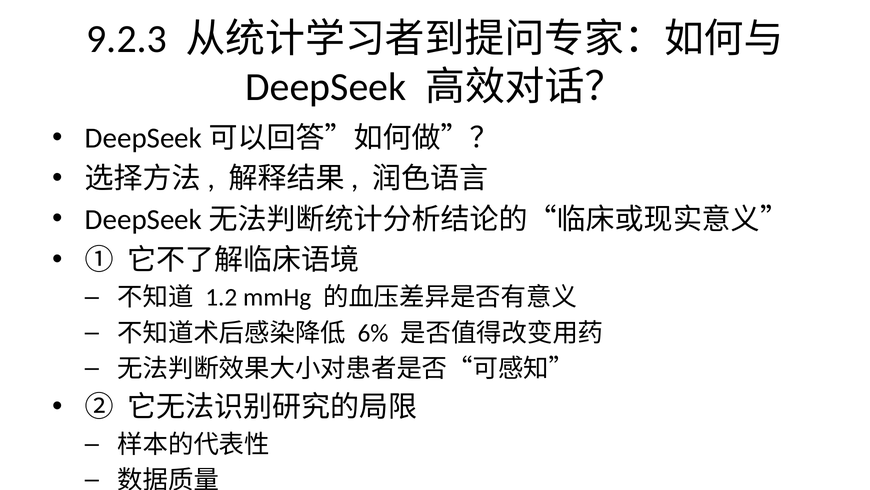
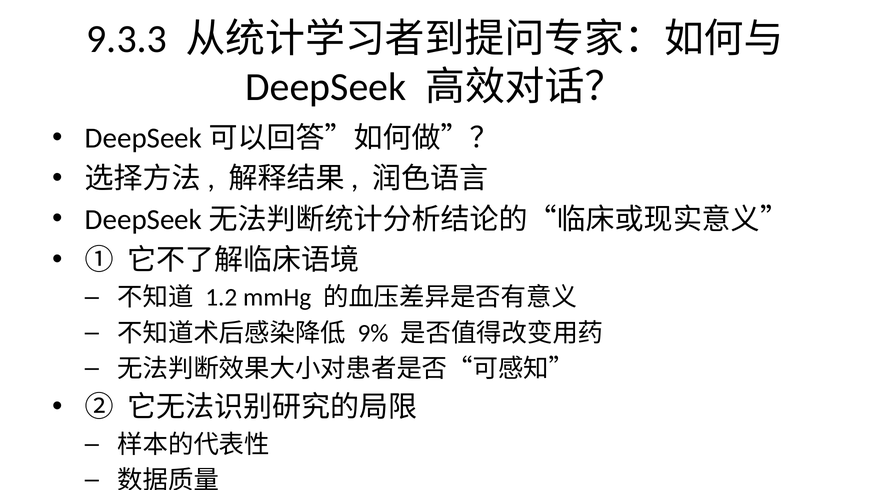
9.2.3: 9.2.3 -> 9.3.3 (127, 39)
6%: 6% -> 9% (373, 333)
